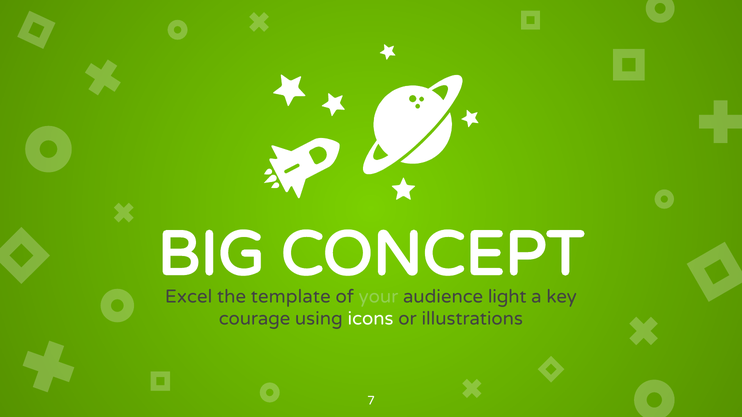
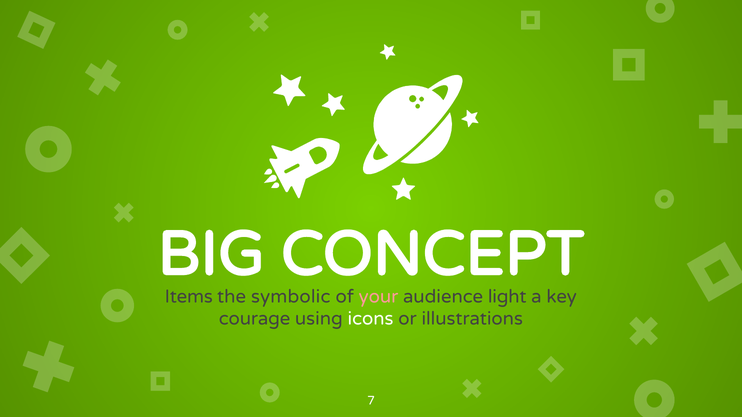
Excel: Excel -> Items (189, 297)
template: template -> symbolic (291, 297)
your colour: light green -> pink (379, 297)
